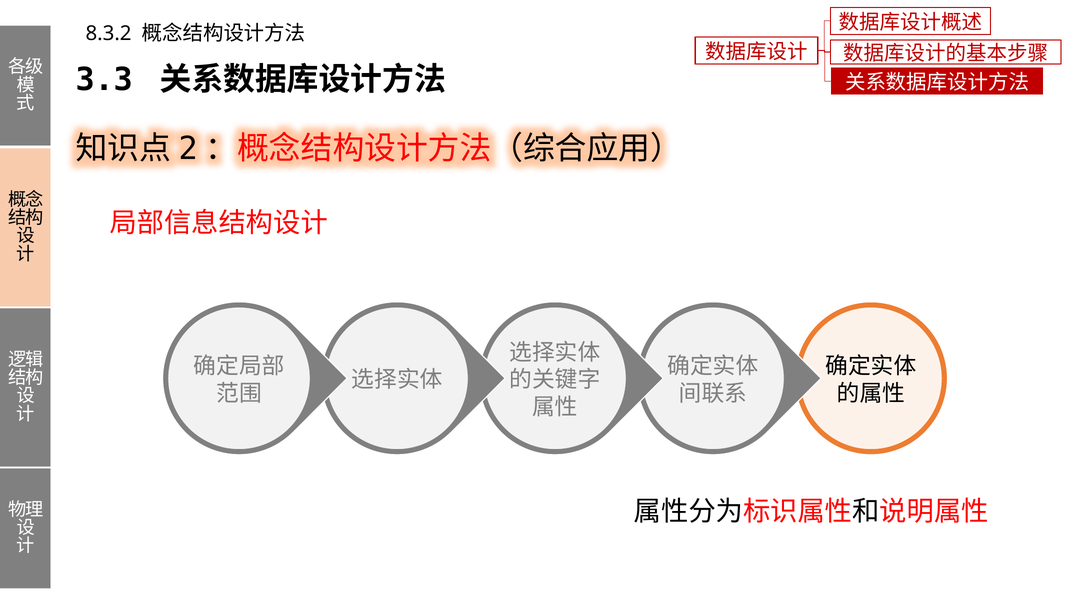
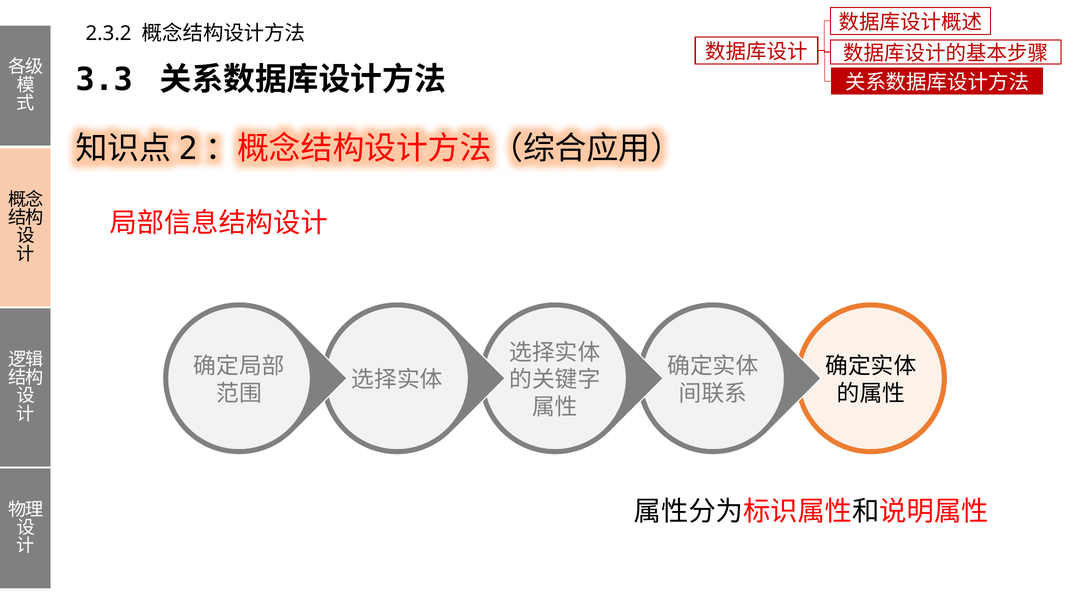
8.3.2: 8.3.2 -> 2.3.2 (109, 33)
